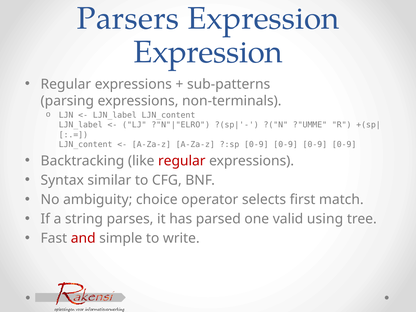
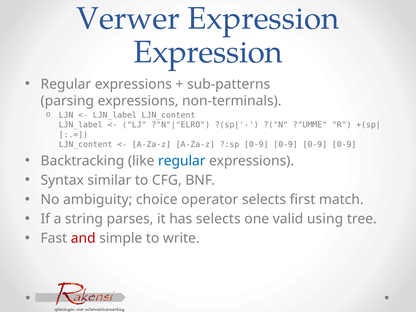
Parsers: Parsers -> Verwer (128, 19)
regular colour: red -> blue (182, 161)
has parsed: parsed -> selects (218, 219)
